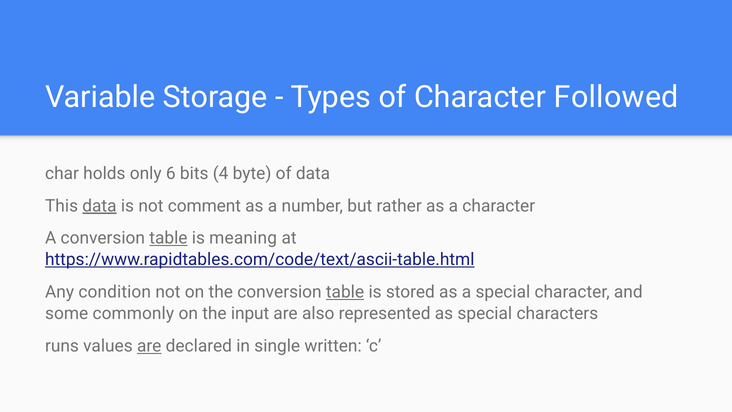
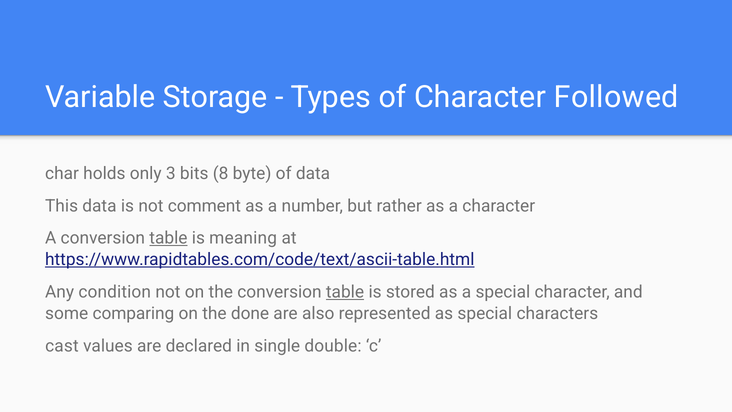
6: 6 -> 3 (171, 173)
4: 4 -> 8 (221, 173)
data underline: present -> none (99, 206)
commonly: commonly -> comparing (133, 313)
input: input -> done (250, 313)
runs: runs -> cast (62, 346)
are underline: present -> none (149, 346)
written: written -> double (333, 346)
